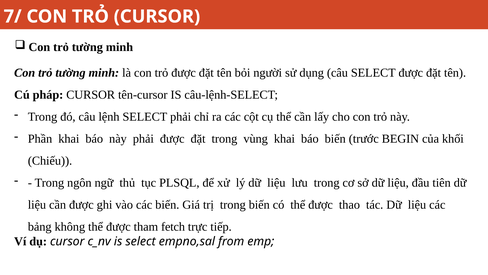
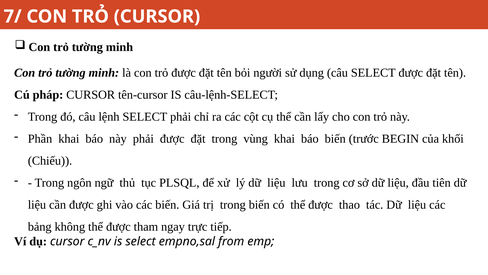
fetch: fetch -> ngay (173, 226)
